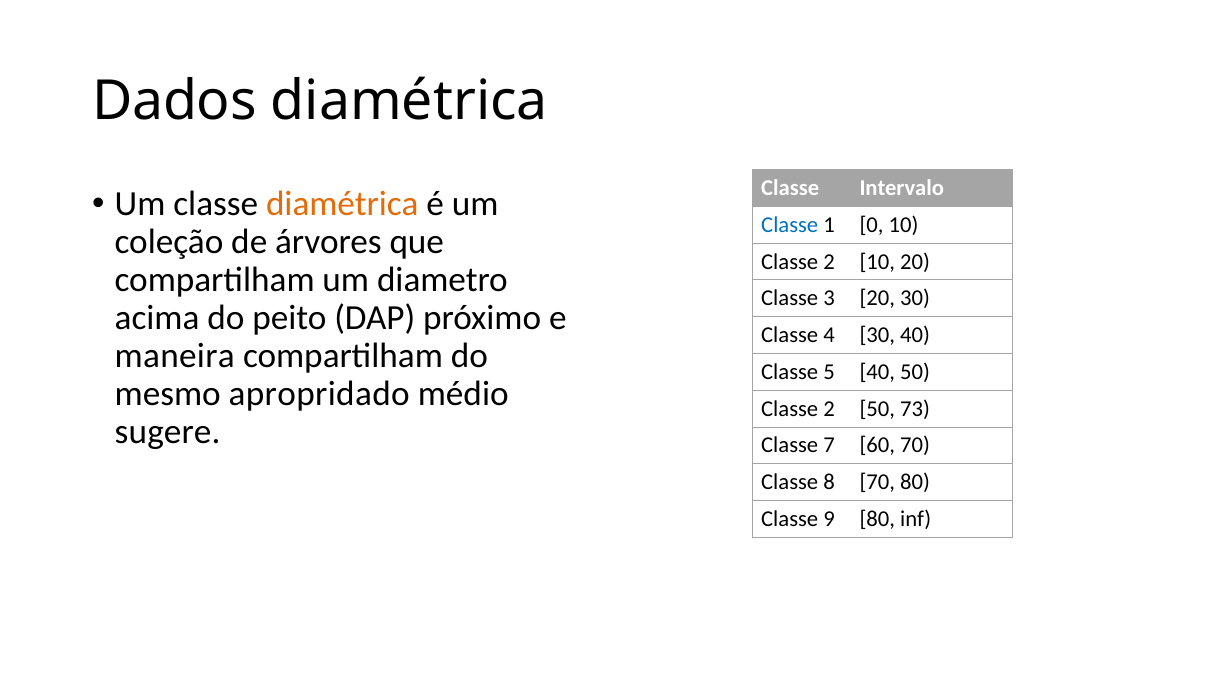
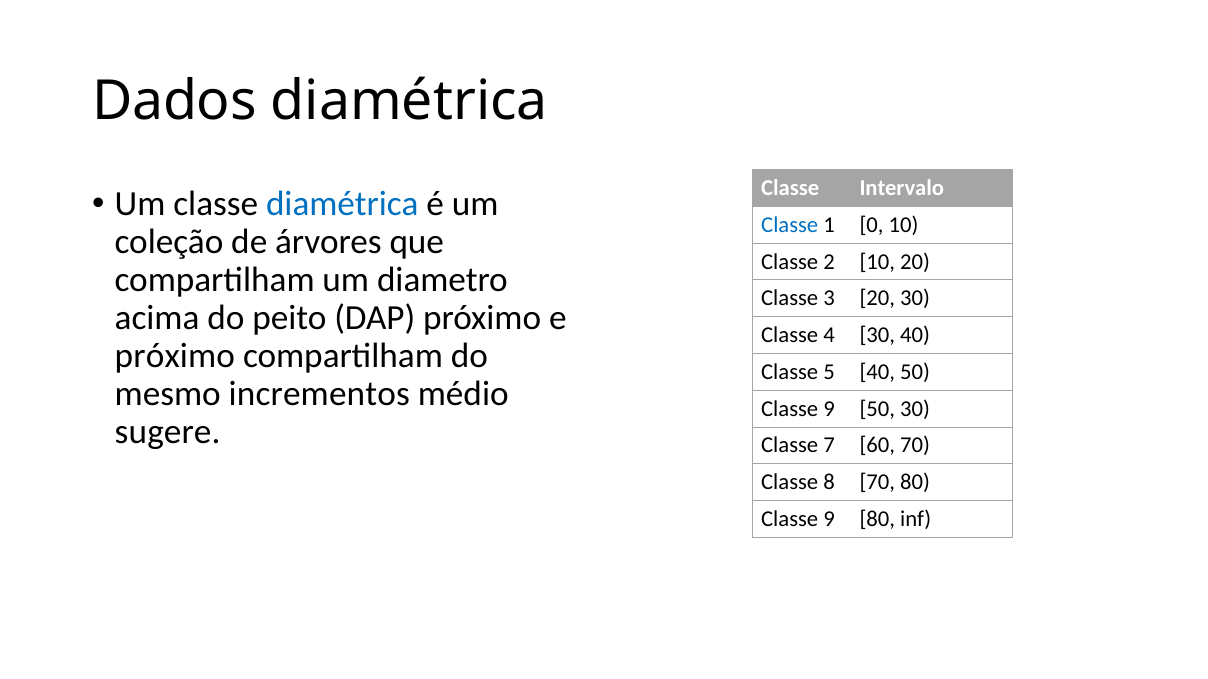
diamétrica colour: orange -> blue (342, 204)
maneira: maneira -> próximo (175, 356)
apropridado: apropridado -> incrementos (319, 394)
2: 2 -> 9 (829, 409)
50 73: 73 -> 30 (915, 409)
